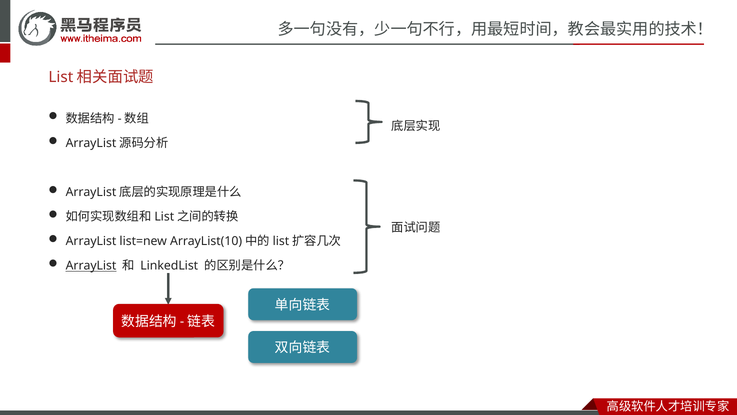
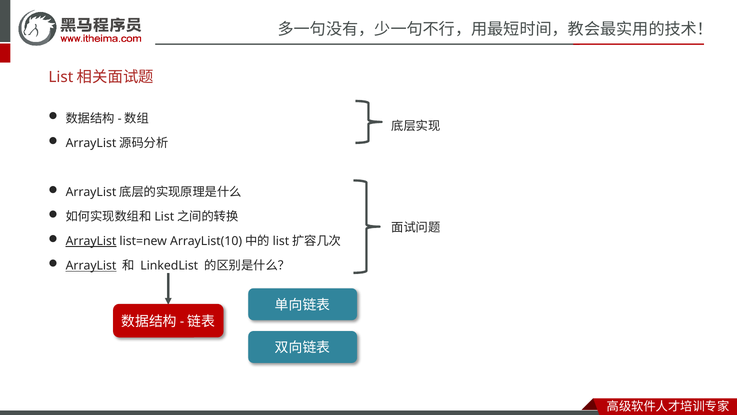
ArrayList underline: none -> present (91, 241)
